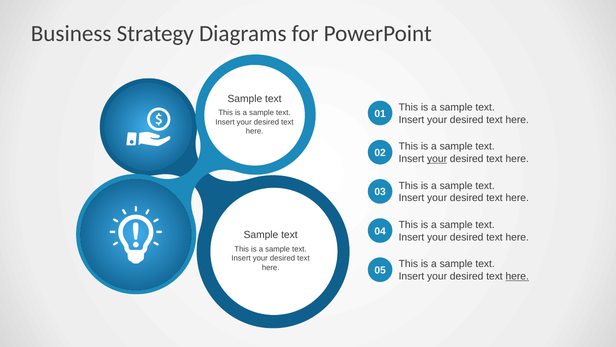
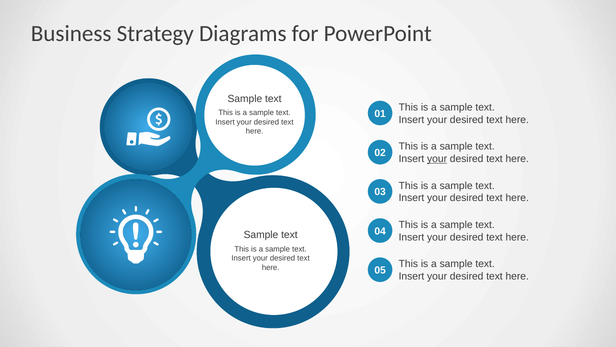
here underline: present -> none (517, 276)
